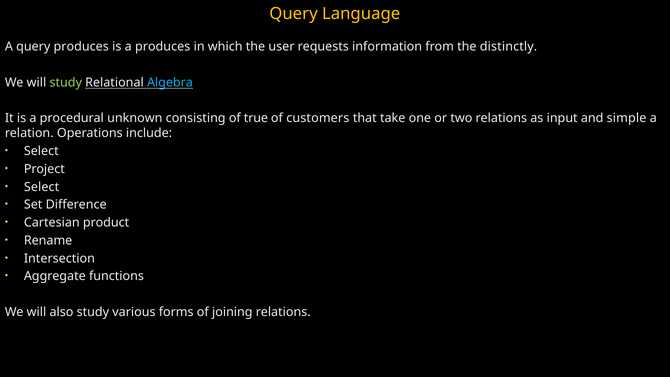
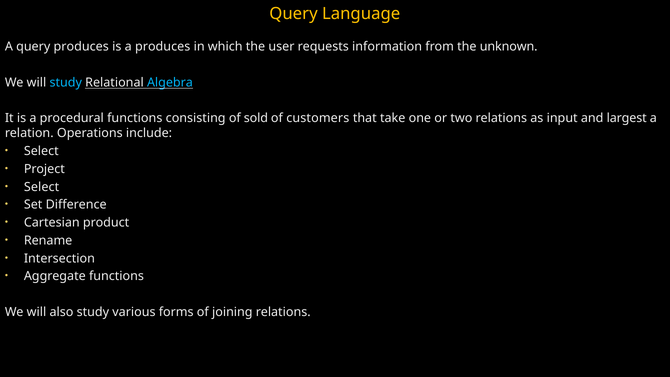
distinctly: distinctly -> unknown (509, 47)
study colour: light green -> light blue (66, 82)
procedural unknown: unknown -> functions (135, 118)
true: true -> sold (256, 118)
simple: simple -> largest (627, 118)
